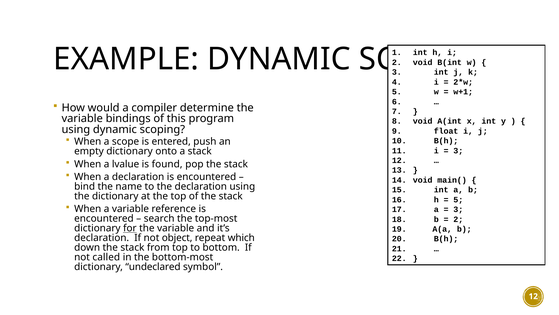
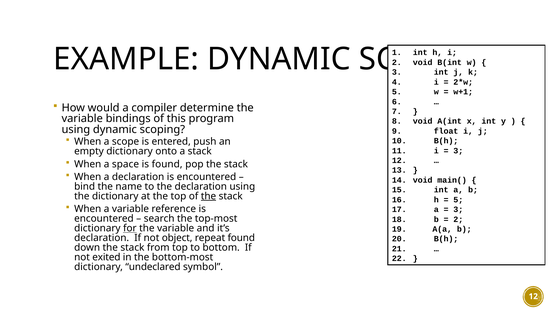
lvalue: lvalue -> space (126, 164)
the underline: none -> present (208, 196)
repeat which: which -> found (241, 237)
called: called -> exited (106, 257)
